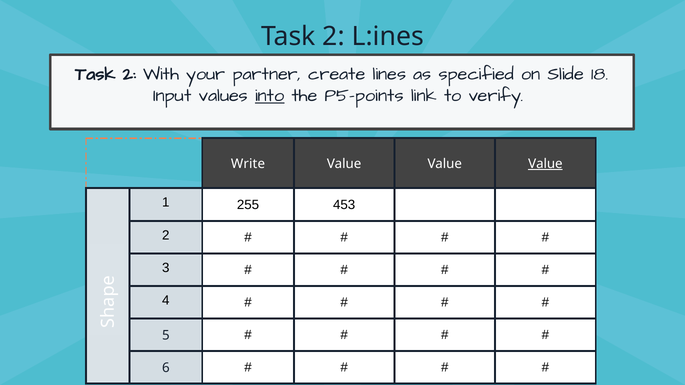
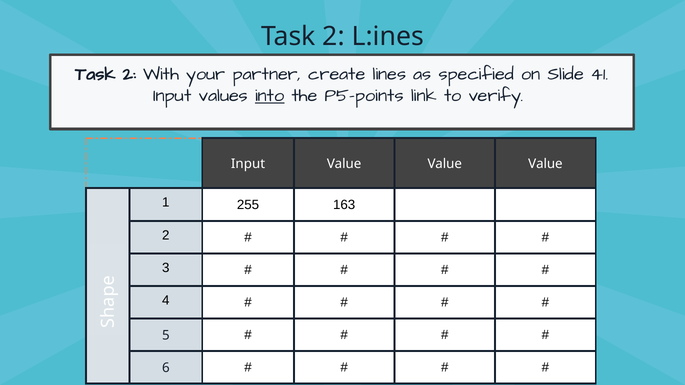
18: 18 -> 41 (600, 74)
Write: Write -> Input (248, 164)
Value underline: present -> none (545, 164)
453: 453 -> 163 (344, 205)
